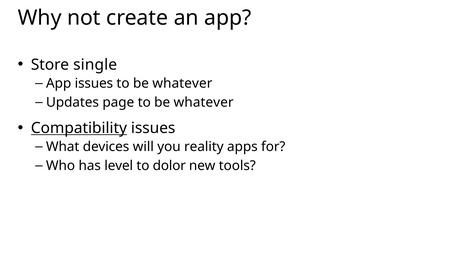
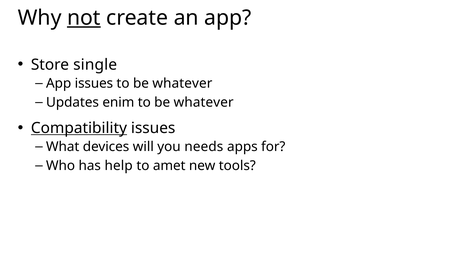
not underline: none -> present (84, 18)
page: page -> enim (118, 103)
reality: reality -> needs (204, 147)
level: level -> help (119, 166)
dolor: dolor -> amet (169, 166)
